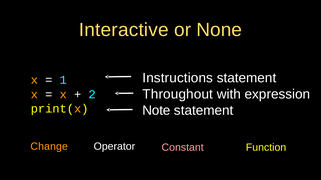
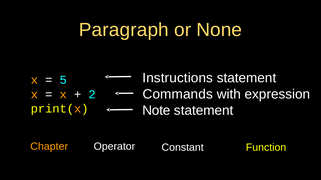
Interactive: Interactive -> Paragraph (124, 30)
1: 1 -> 5 (63, 80)
Throughout: Throughout -> Commands (178, 94)
Change: Change -> Chapter (49, 147)
Constant colour: pink -> white (183, 148)
